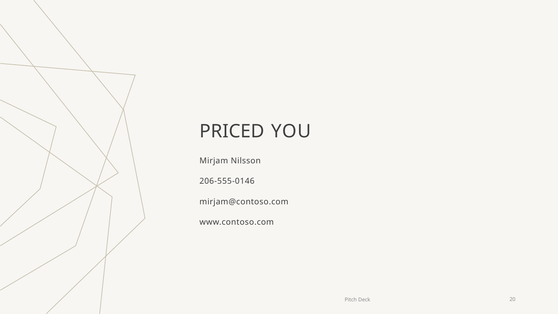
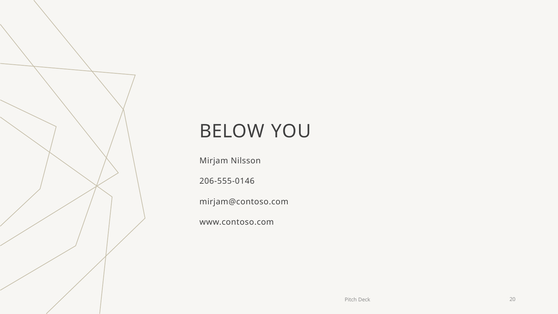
PRICED: PRICED -> BELOW (232, 131)
